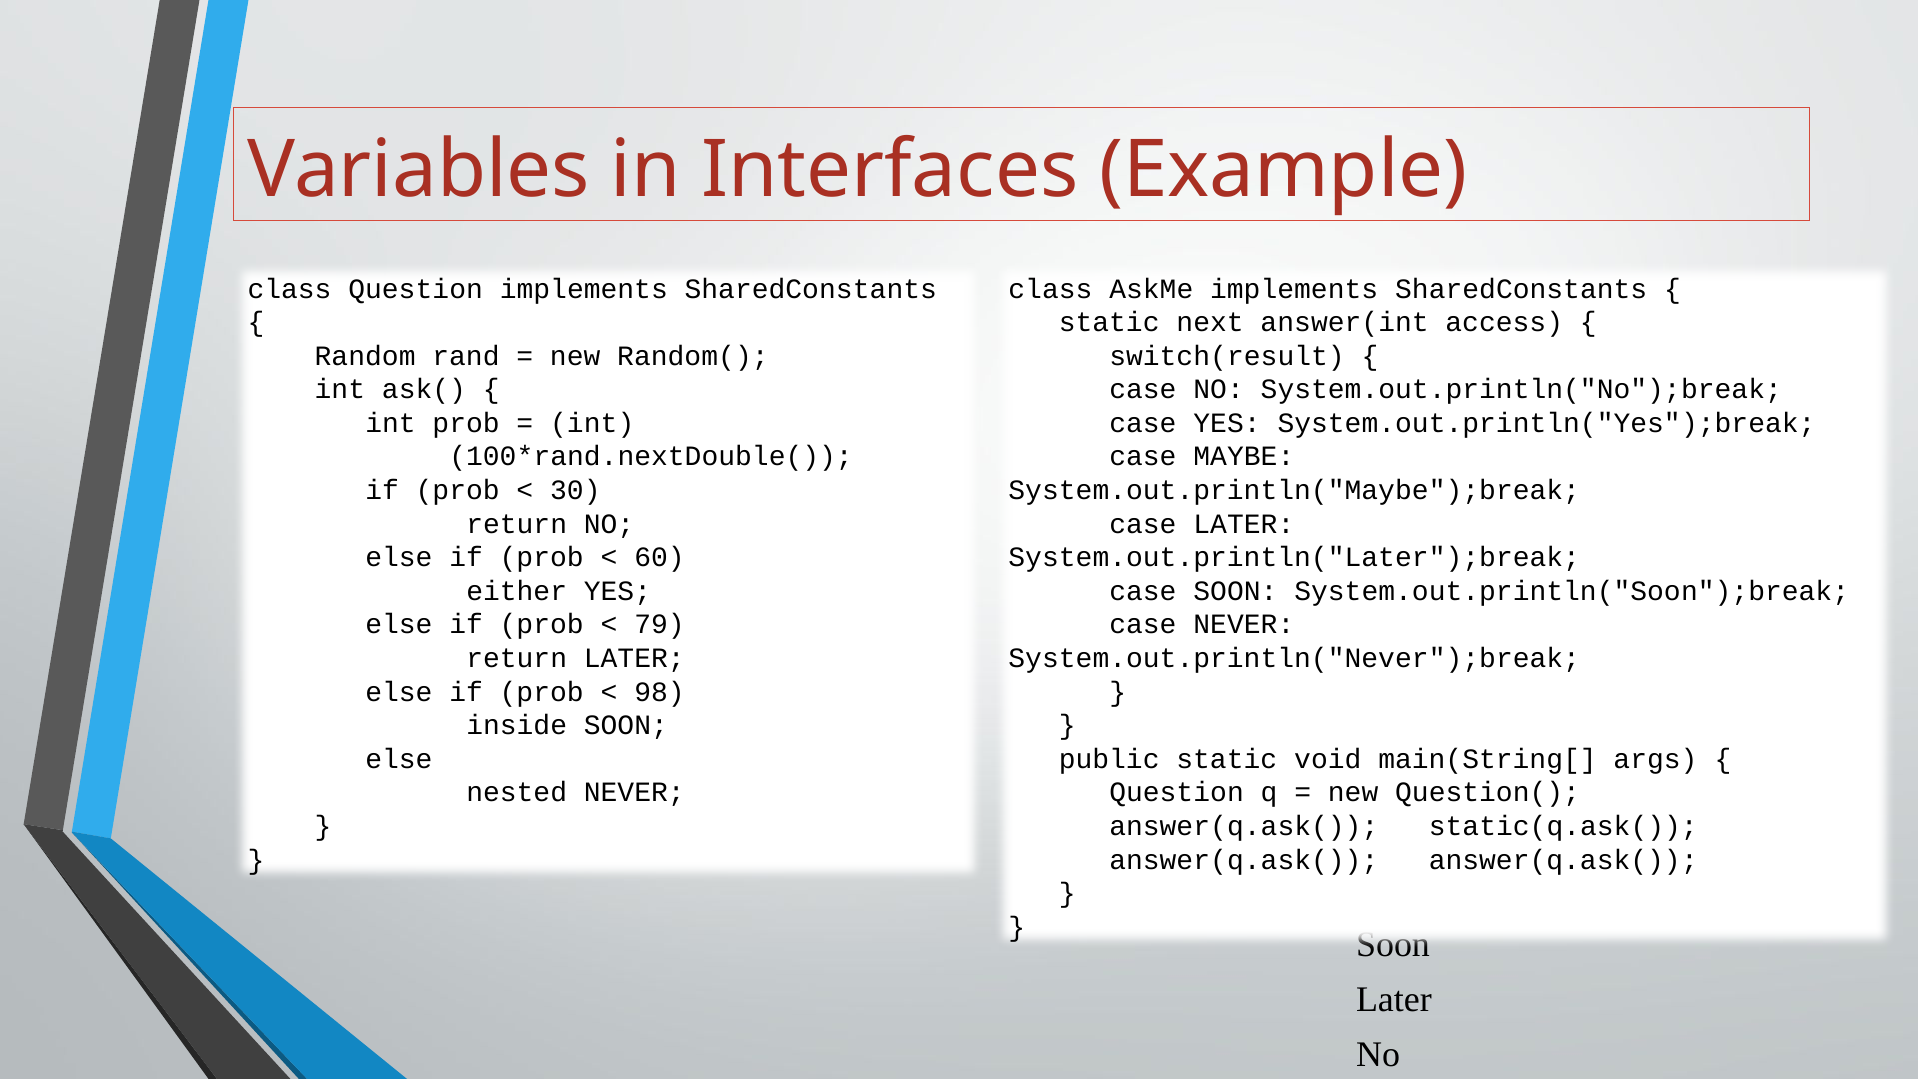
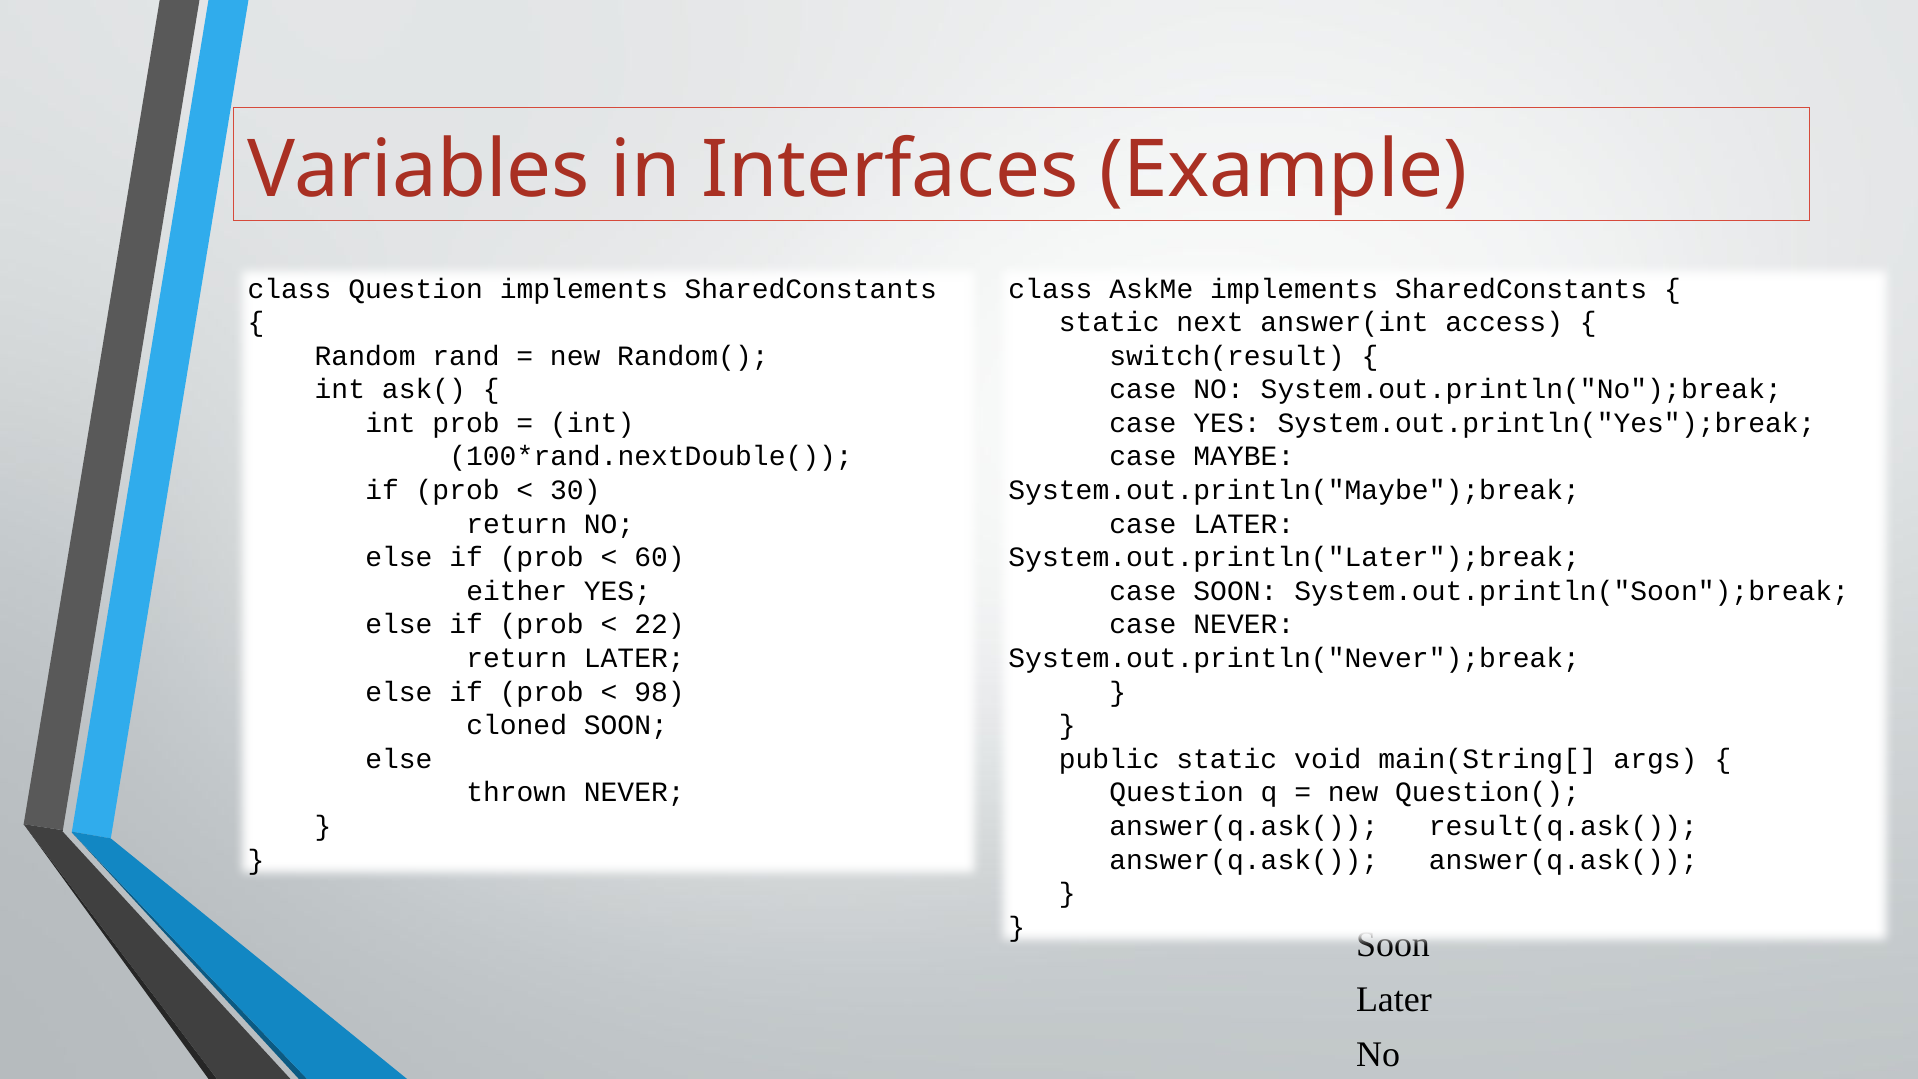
79: 79 -> 22 (659, 625)
inside: inside -> cloned (517, 725)
nested: nested -> thrown (517, 793)
static(q.ask(: static(q.ask( -> result(q.ask( (1563, 826)
